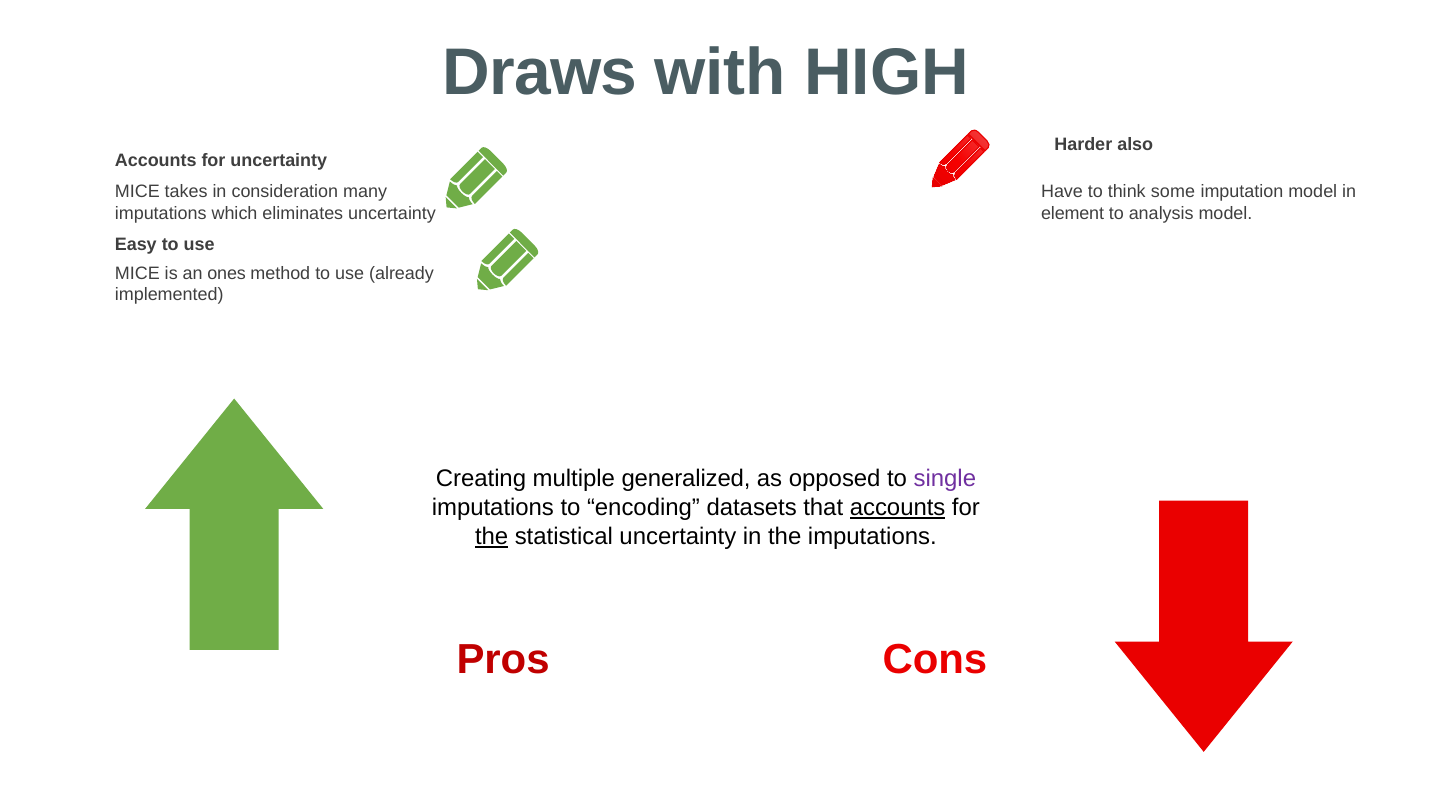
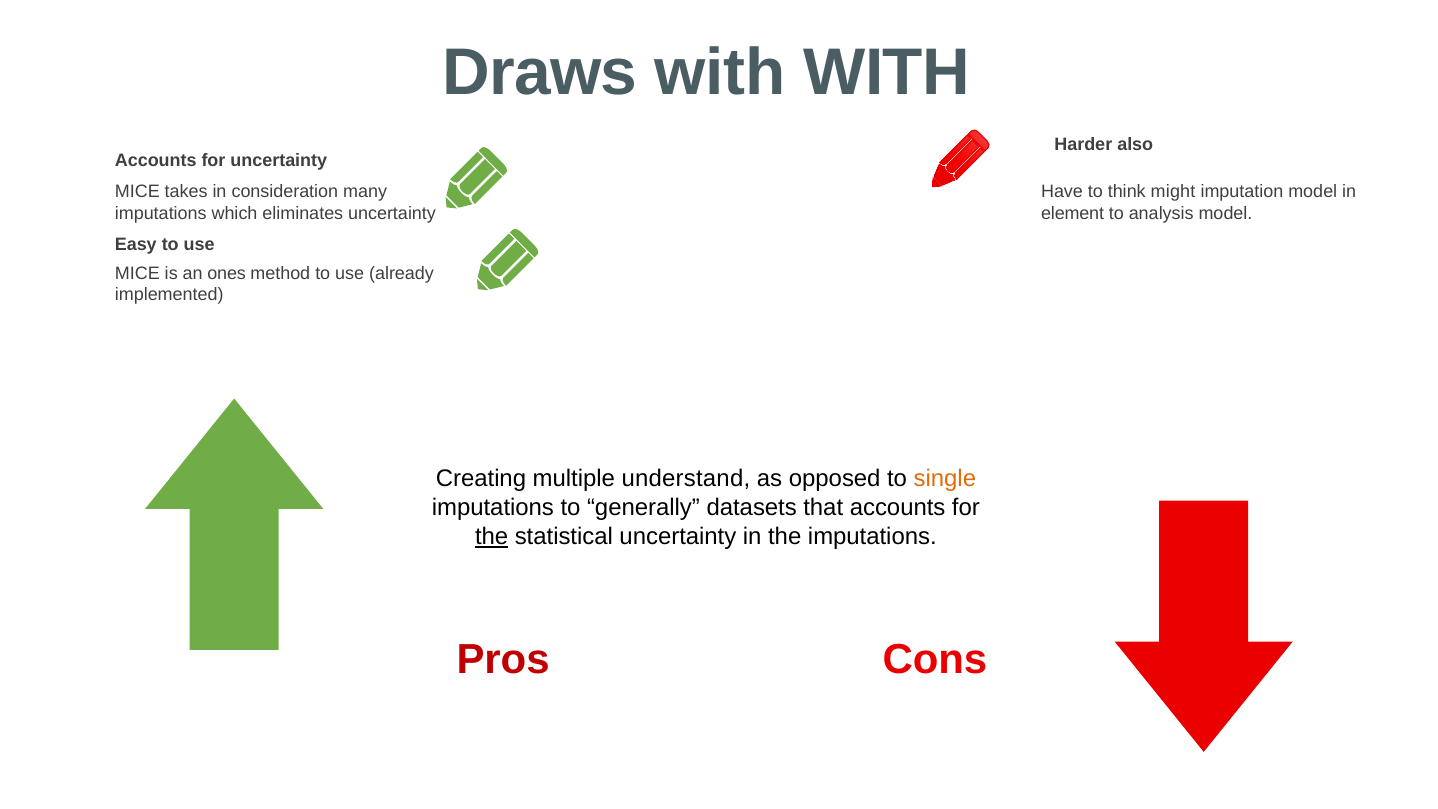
with HIGH: HIGH -> WITH (887, 73)
some: some -> might (1173, 191)
generalized: generalized -> understand (686, 479)
single colour: purple -> orange (945, 479)
encoding: encoding -> generally (643, 508)
accounts underline: present -> none (898, 508)
